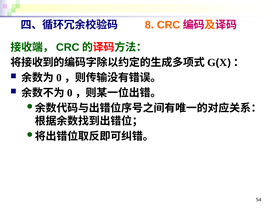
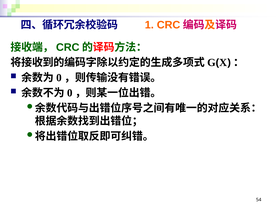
8: 8 -> 1 (149, 25)
